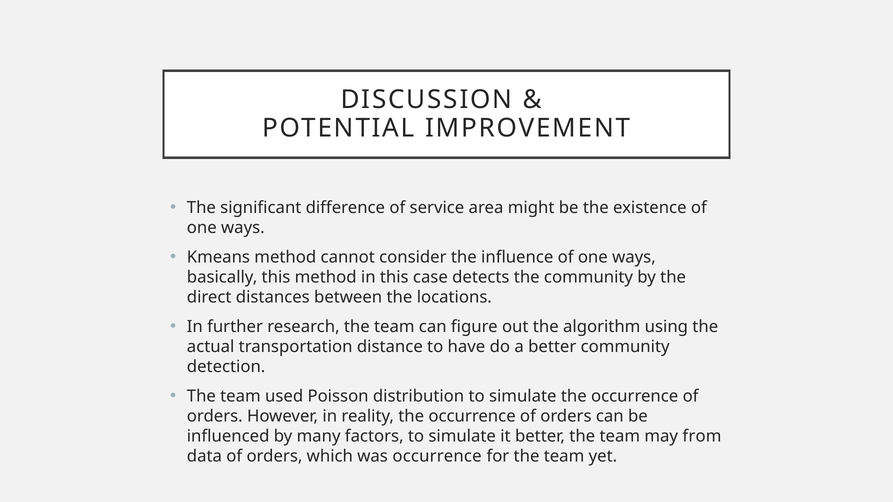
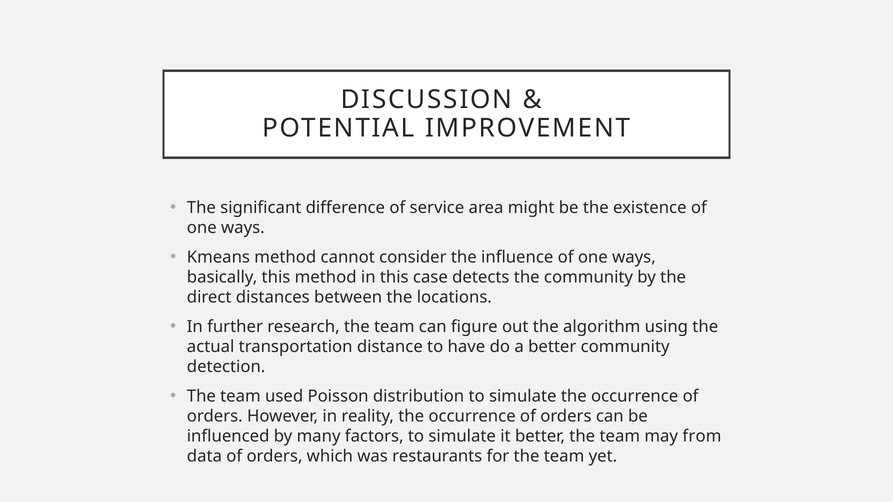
was occurrence: occurrence -> restaurants (437, 457)
